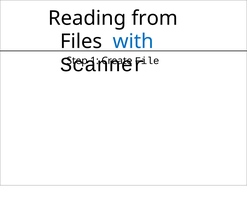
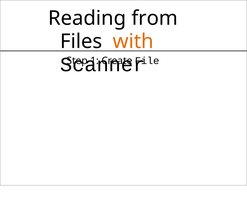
with colour: blue -> orange (133, 41)
